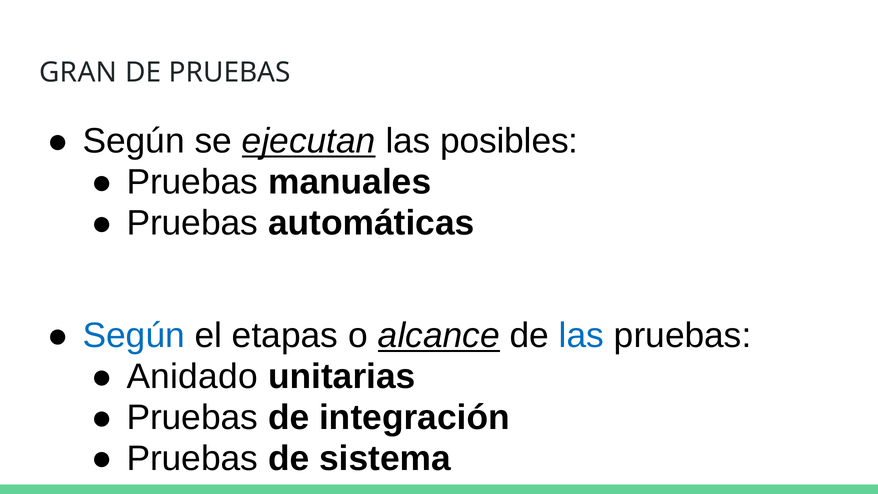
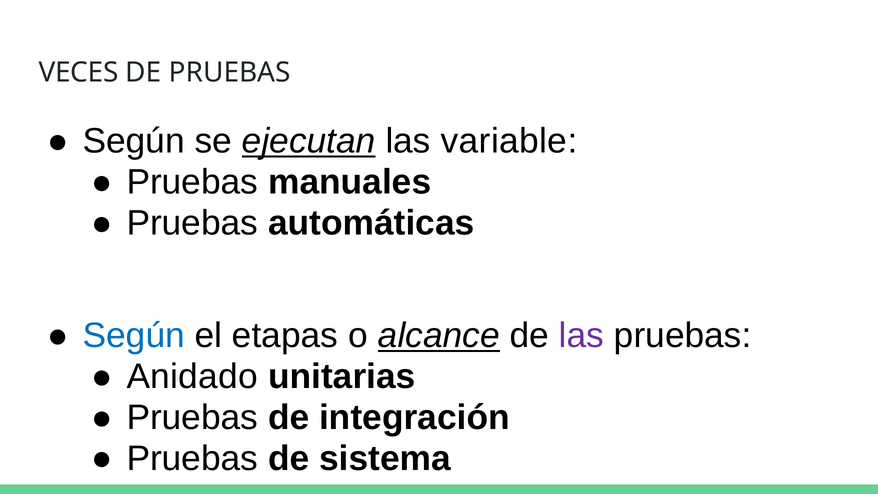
GRAN: GRAN -> VECES (78, 72)
posibles: posibles -> variable (509, 141)
las colour: blue -> purple (581, 336)
